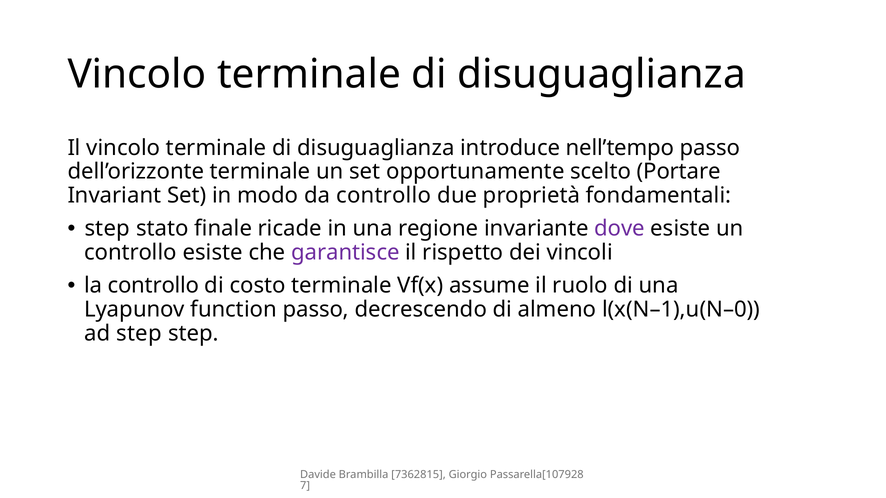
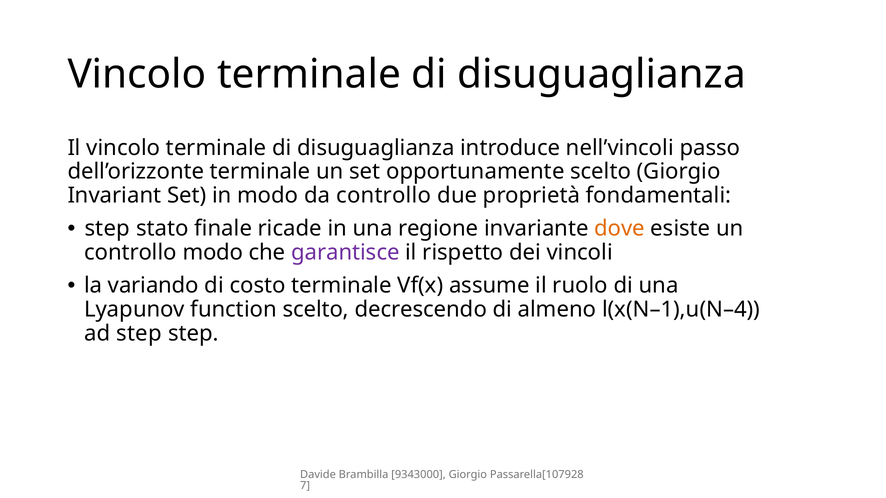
nell’tempo: nell’tempo -> nell’vincoli (620, 148)
scelto Portare: Portare -> Giorgio (679, 172)
dove colour: purple -> orange (620, 229)
controllo esiste: esiste -> modo (213, 253)
la controllo: controllo -> variando (153, 286)
function passo: passo -> scelto (316, 310)
l(x(N–1),u(N–0: l(x(N–1),u(N–0 -> l(x(N–1),u(N–4 (681, 310)
7362815: 7362815 -> 9343000 (419, 475)
